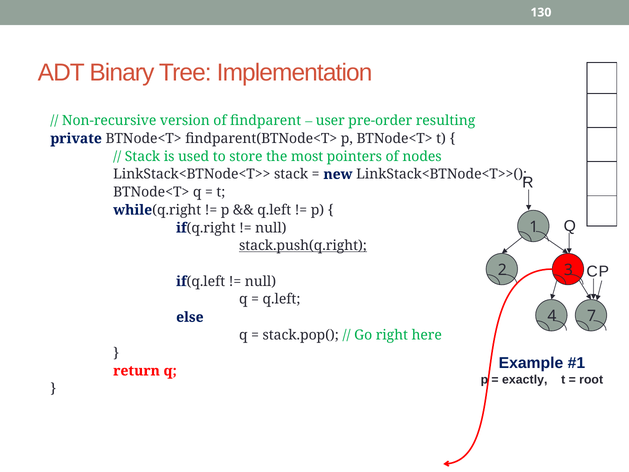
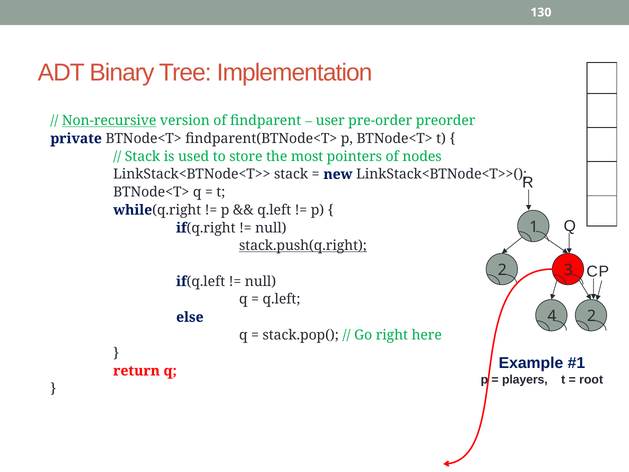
Non-recursive underline: none -> present (109, 121)
resulting: resulting -> preorder (446, 121)
4 7: 7 -> 2 (591, 316)
exactly: exactly -> players (525, 379)
